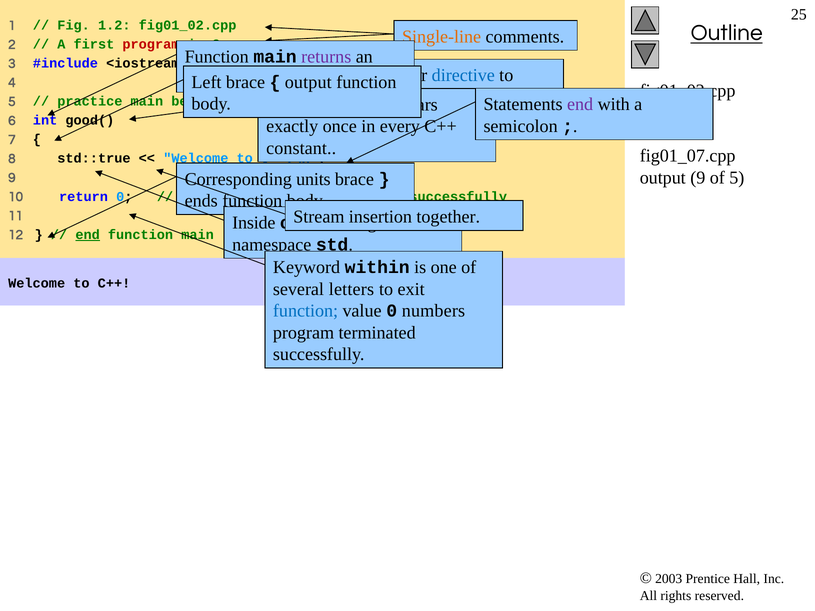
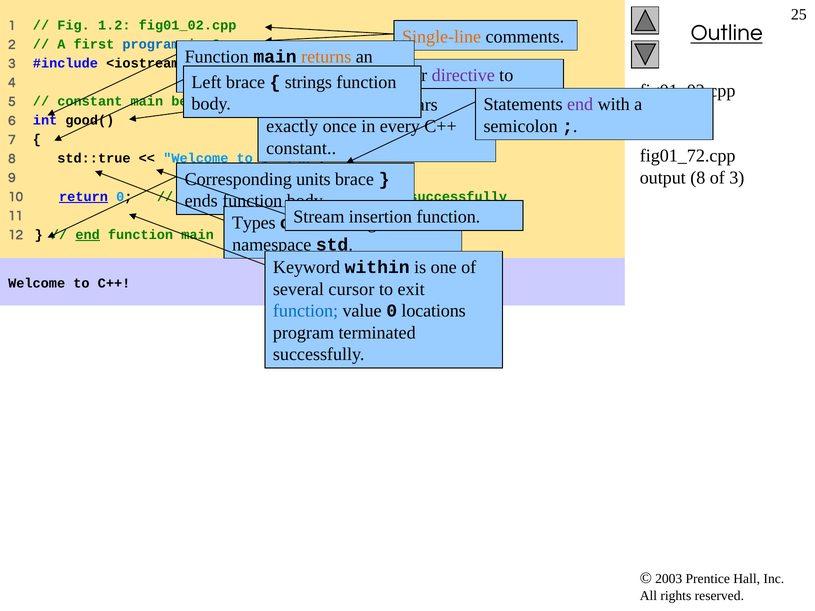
program colour: red -> blue (151, 44)
returns colour: purple -> orange (326, 57)
directive colour: blue -> purple (463, 75)
output: output -> strings (308, 82)
practice: practice -> constant (90, 102)
fig01_07.cpp: fig01_07.cpp -> fig01_72.cpp (688, 156)
output 9: 9 -> 8 (698, 178)
of 5: 5 -> 3 (737, 178)
return underline: none -> present (84, 197)
together: together -> function (448, 217)
Inside: Inside -> Types (254, 223)
letters: letters -> cursor (351, 289)
numbers: numbers -> locations (434, 311)
